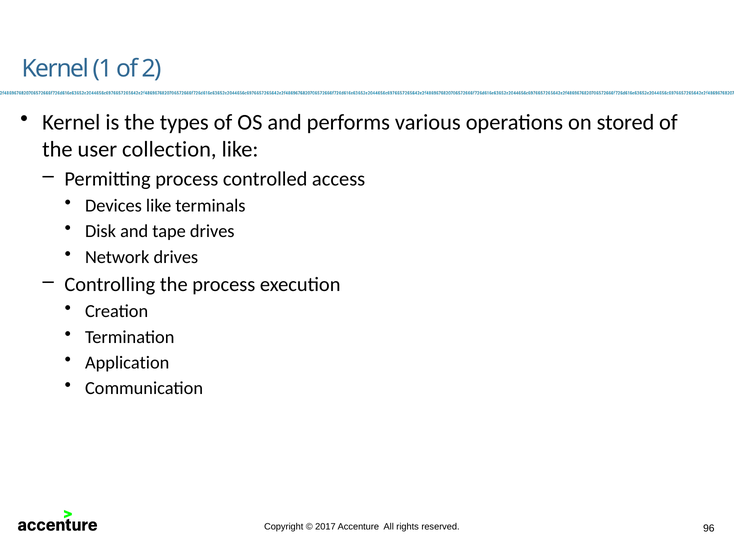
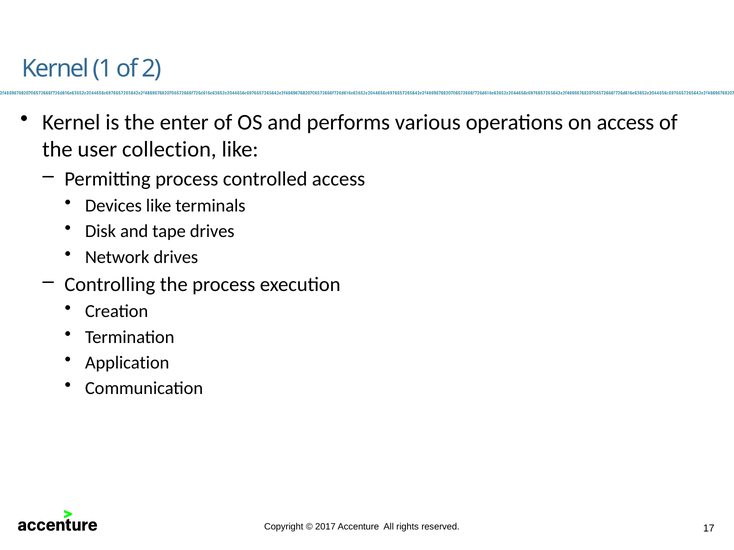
types: types -> enter (184, 123)
on stored: stored -> access (625, 123)
96: 96 -> 17 (709, 529)
